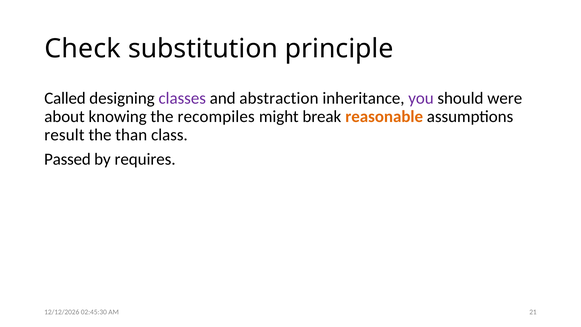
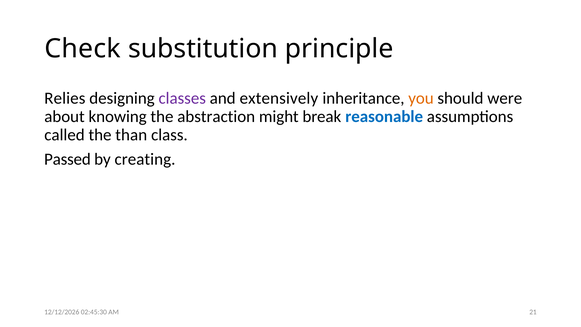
Called: Called -> Relies (65, 98)
abstraction: abstraction -> extensively (279, 98)
you colour: purple -> orange (421, 98)
recompiles: recompiles -> abstraction (216, 117)
reasonable colour: orange -> blue (384, 117)
result: result -> called (64, 135)
requires: requires -> creating (145, 159)
